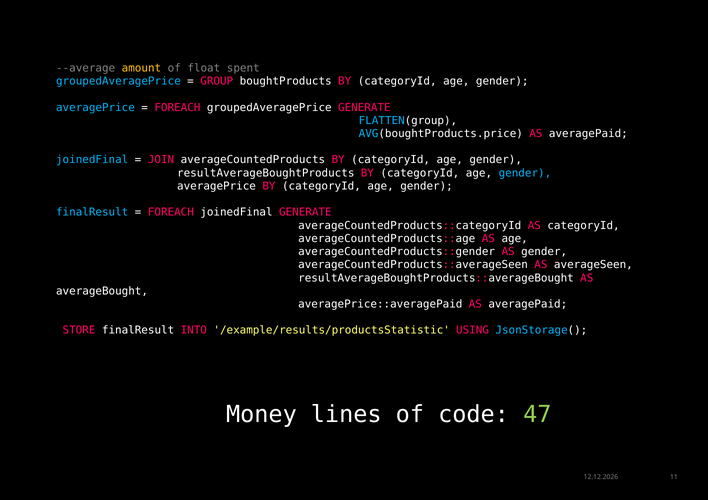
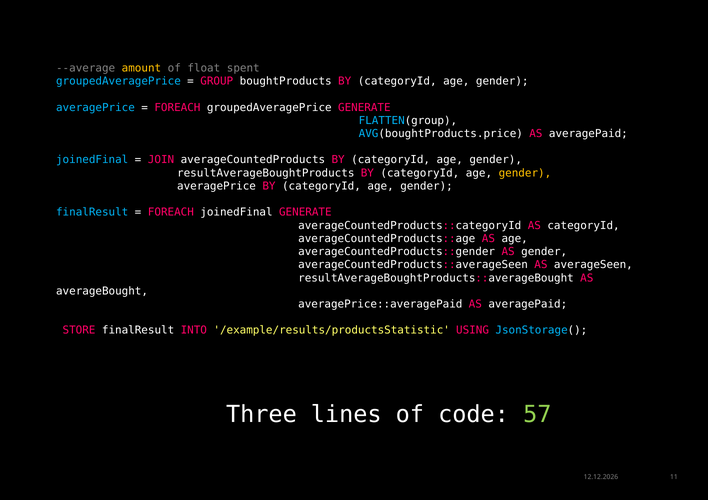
gender colour: light blue -> yellow (525, 173)
Money: Money -> Three (261, 415)
47: 47 -> 57 (537, 415)
